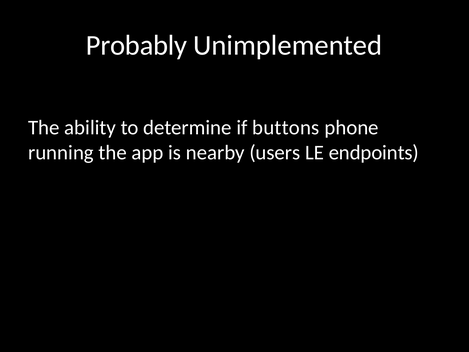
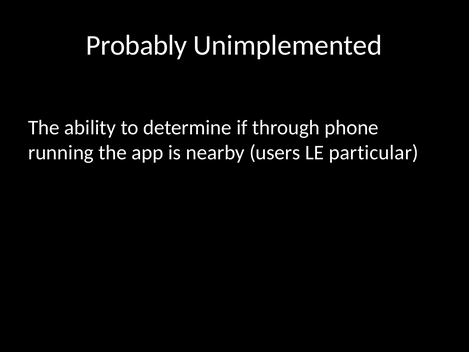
buttons: buttons -> through (286, 128)
endpoints: endpoints -> particular (374, 153)
